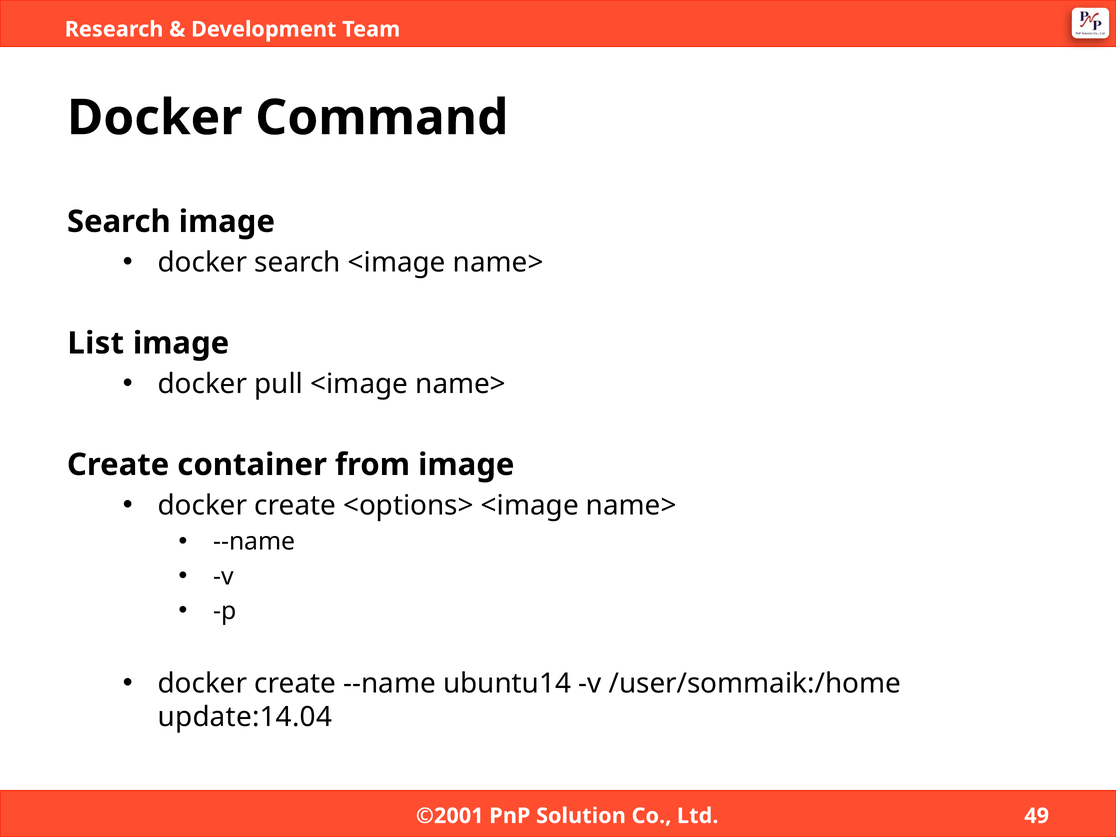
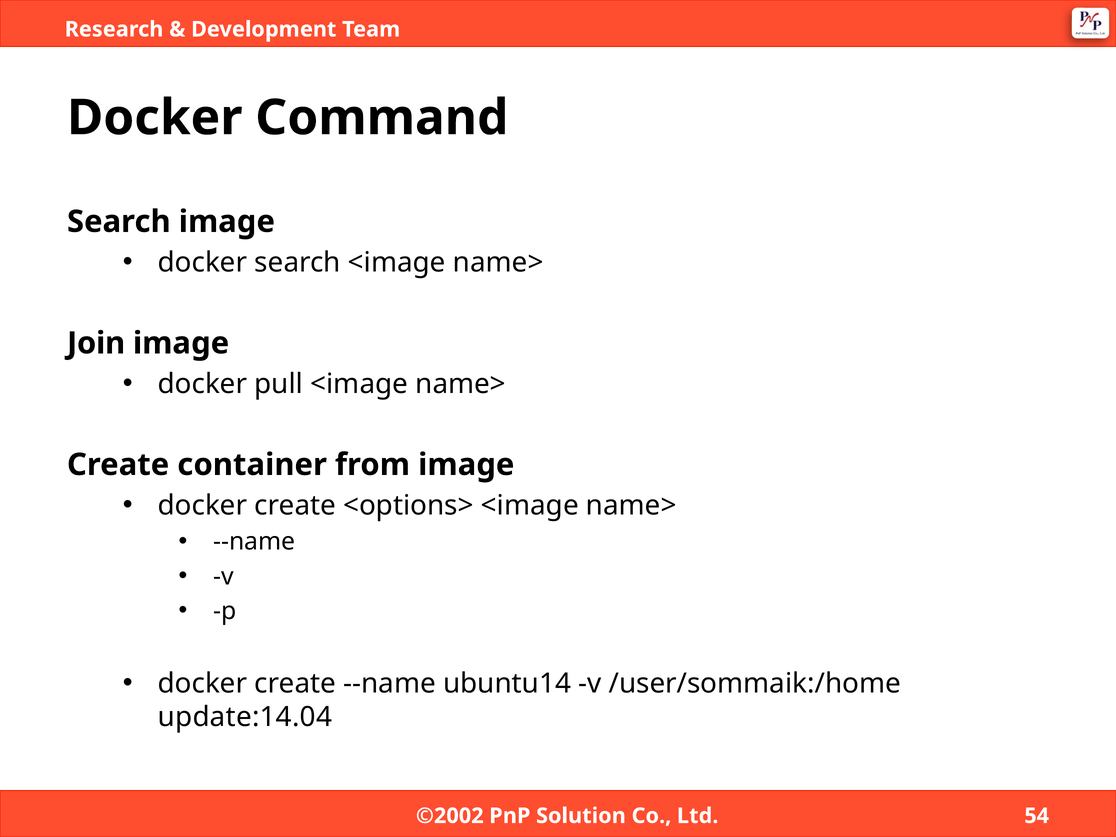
List: List -> Join (96, 343)
©2001: ©2001 -> ©2002 (450, 816)
49: 49 -> 54 (1037, 816)
